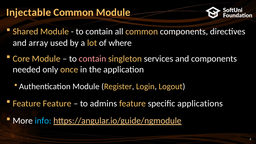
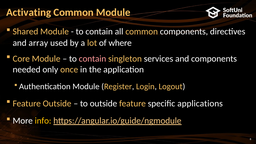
Injectable: Injectable -> Activating (29, 12)
Feature Feature: Feature -> Outside (57, 103)
to admins: admins -> outside (103, 103)
info colour: light blue -> yellow (43, 121)
